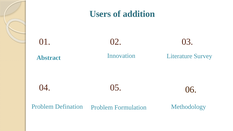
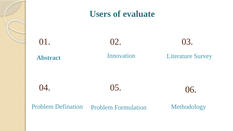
addition: addition -> evaluate (139, 14)
